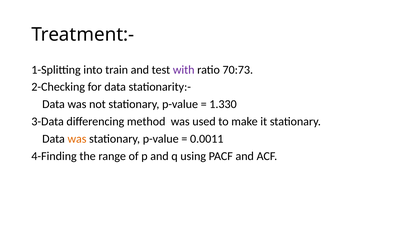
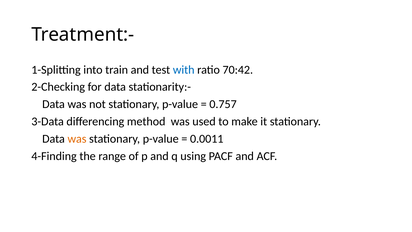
with colour: purple -> blue (184, 70)
70:73: 70:73 -> 70:42 (238, 70)
1.330: 1.330 -> 0.757 (223, 104)
